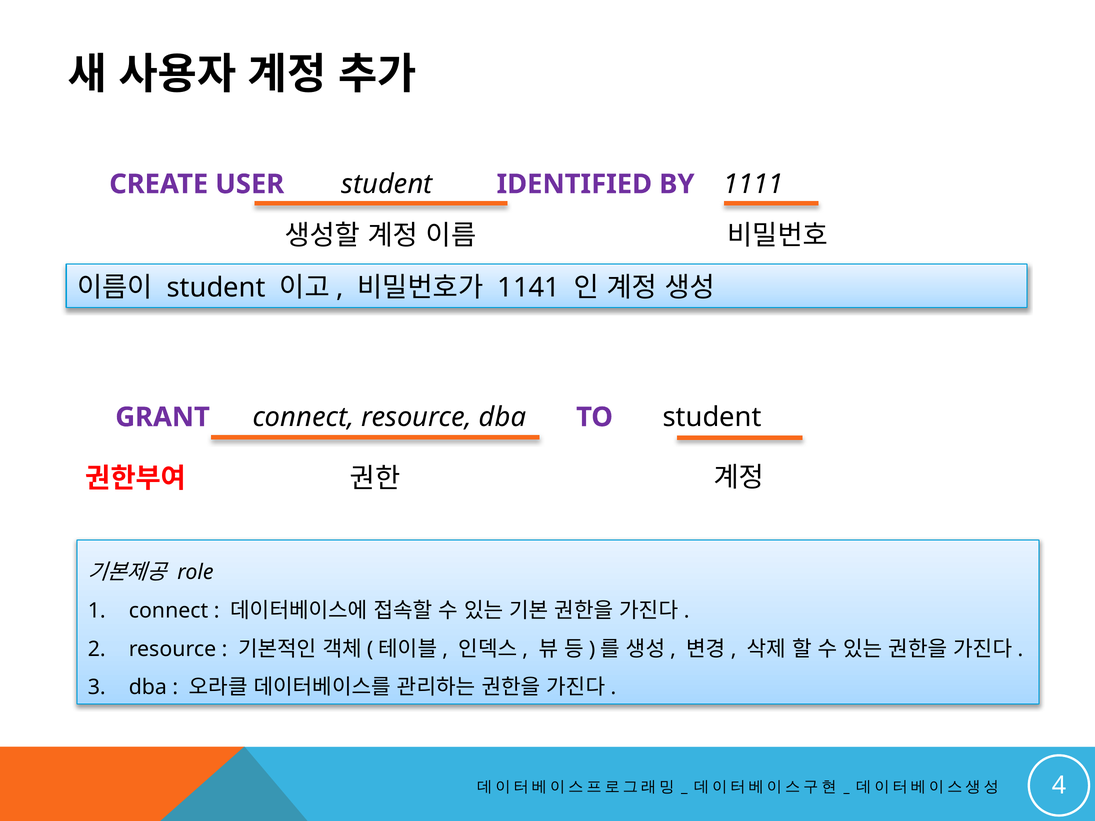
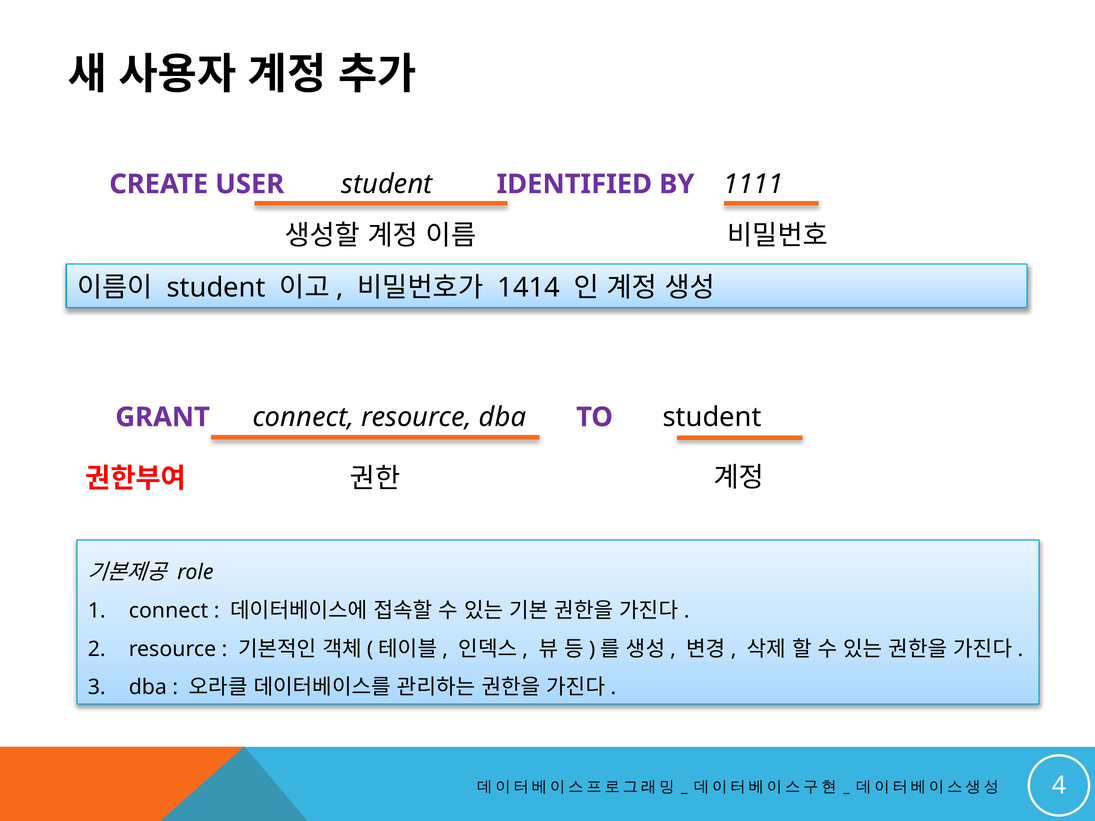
1141: 1141 -> 1414 (529, 288)
